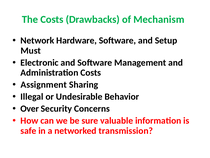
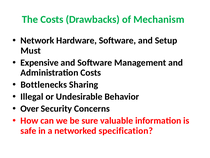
Electronic: Electronic -> Expensive (40, 62)
Assignment: Assignment -> Bottlenecks (44, 84)
transmission: transmission -> specification (126, 130)
